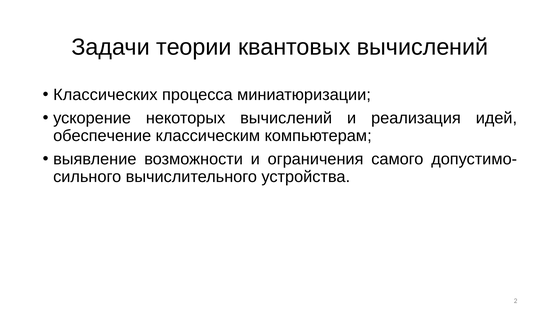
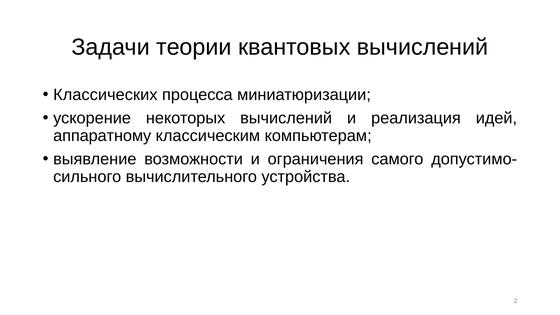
обеспечение: обеспечение -> аппаратному (102, 136)
